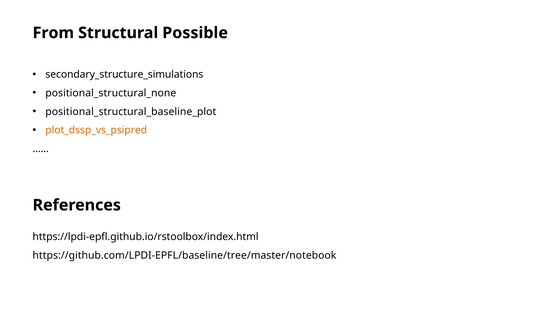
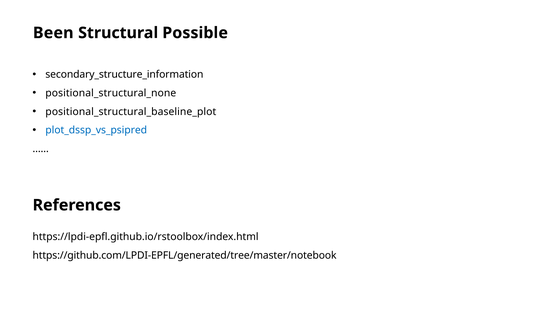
From: From -> Been (53, 33)
secondary_structure_simulations: secondary_structure_simulations -> secondary_structure_information (124, 75)
plot_dssp_vs_psipred colour: orange -> blue (96, 130)
https://github.com/LPDI-EPFL/baseline/tree/master/notebook: https://github.com/LPDI-EPFL/baseline/tree/master/notebook -> https://github.com/LPDI-EPFL/generated/tree/master/notebook (185, 255)
